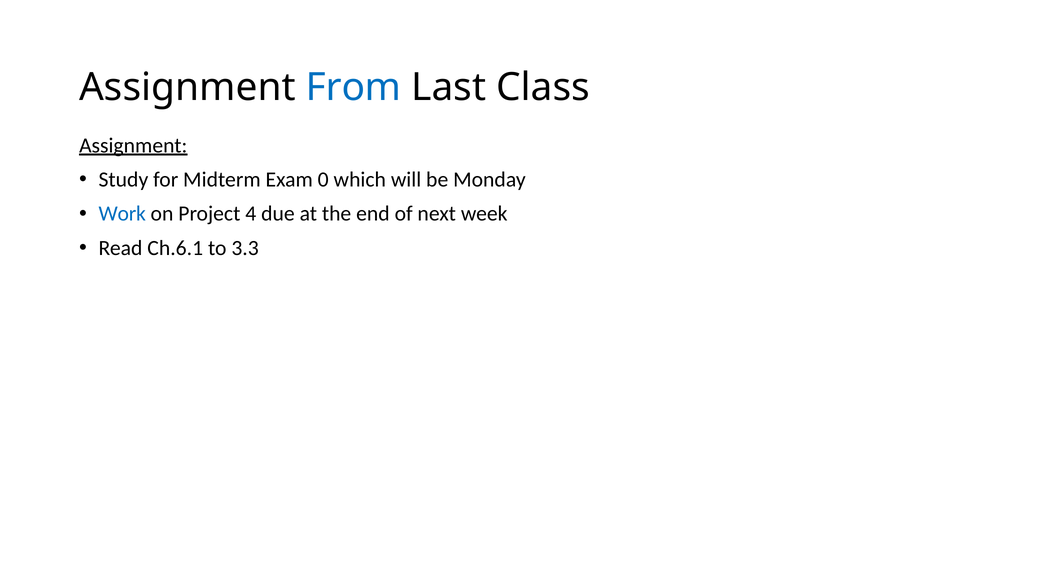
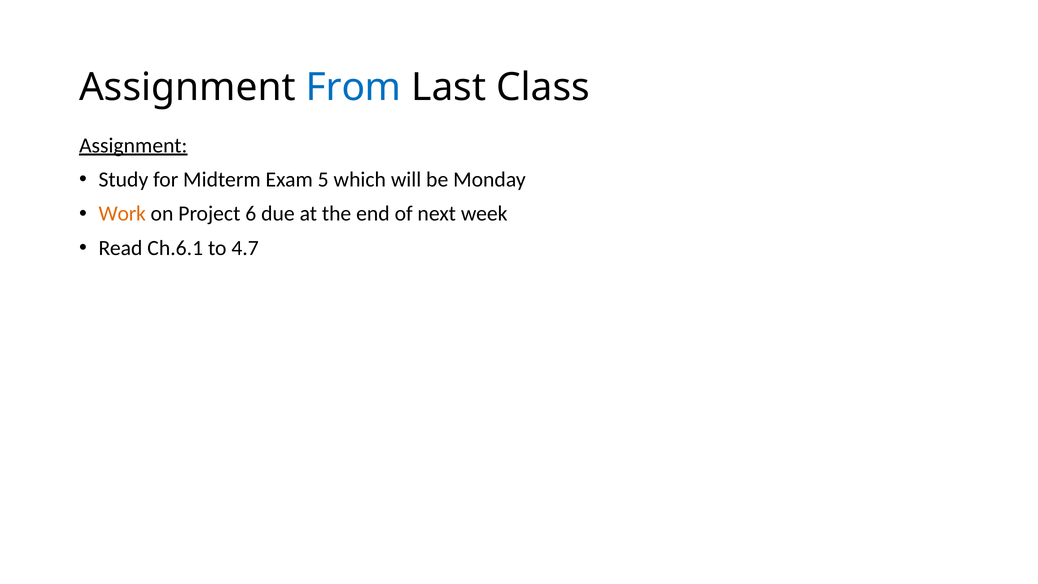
0: 0 -> 5 (323, 180)
Work colour: blue -> orange (122, 214)
4: 4 -> 6 (251, 214)
3.3: 3.3 -> 4.7 (245, 248)
